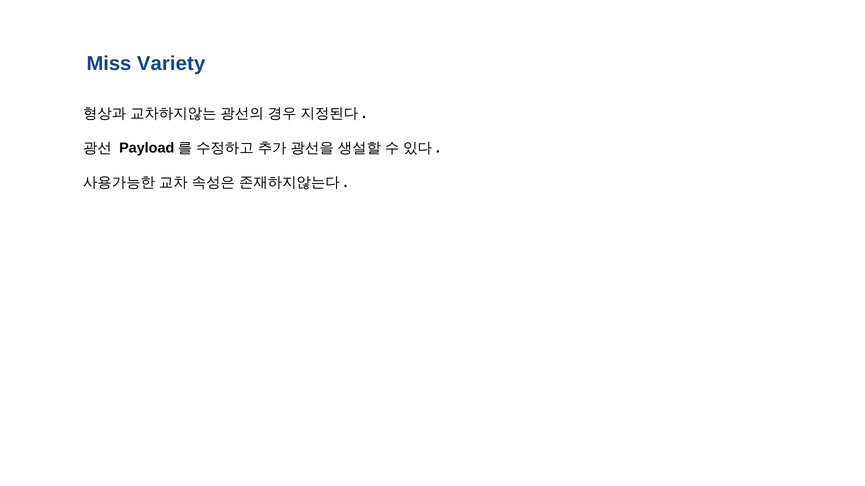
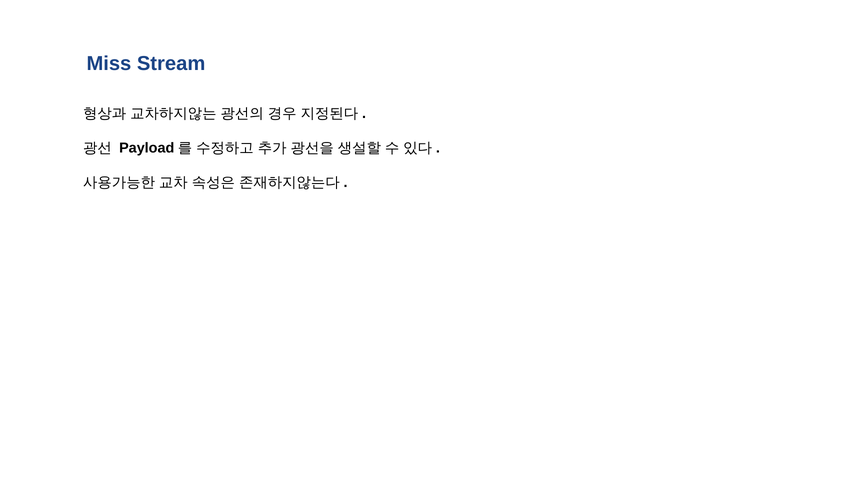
Variety: Variety -> Stream (171, 64)
